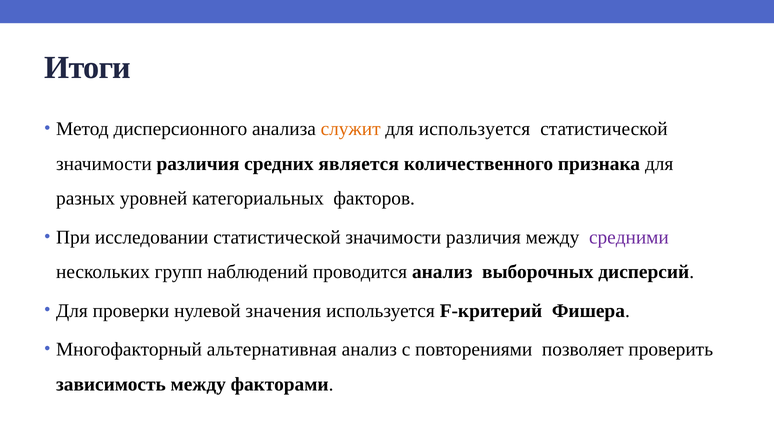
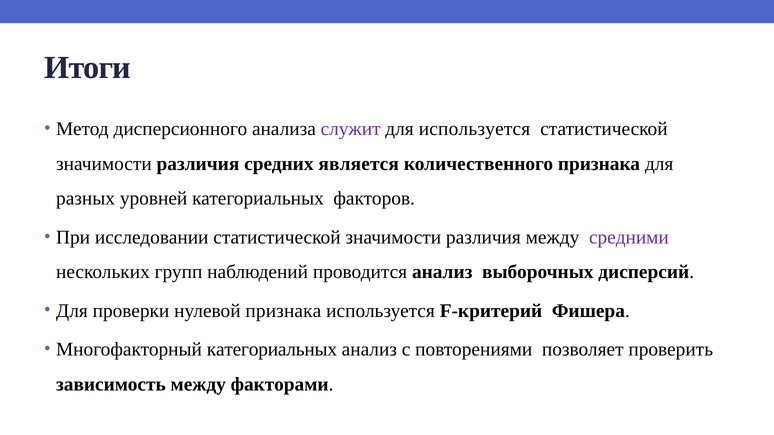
служит colour: orange -> purple (351, 129)
нулевой значения: значения -> признака (283, 311)
Многофакторный альтернативная: альтернативная -> категориальных (272, 350)
